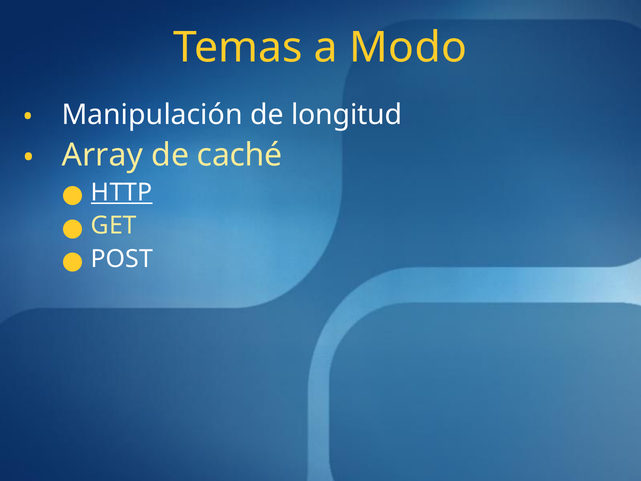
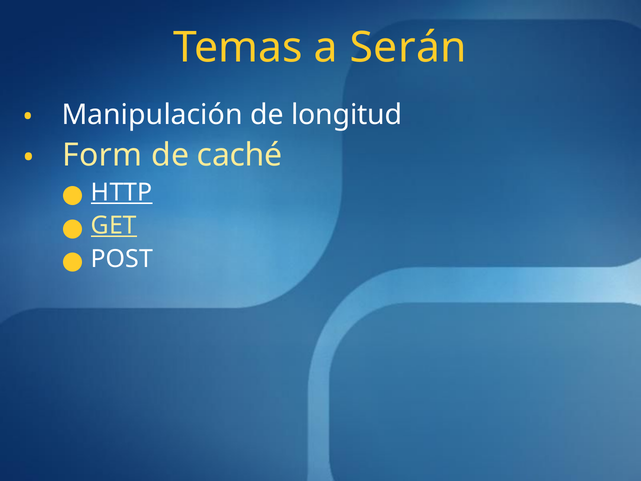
Modo: Modo -> Serán (408, 48)
Array: Array -> Form (102, 155)
GET underline: none -> present (114, 226)
